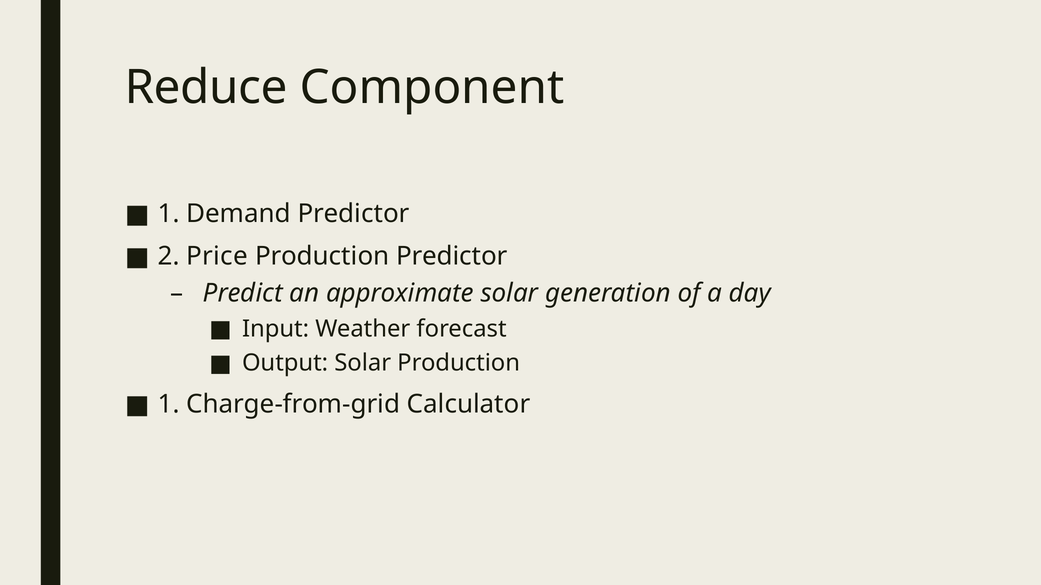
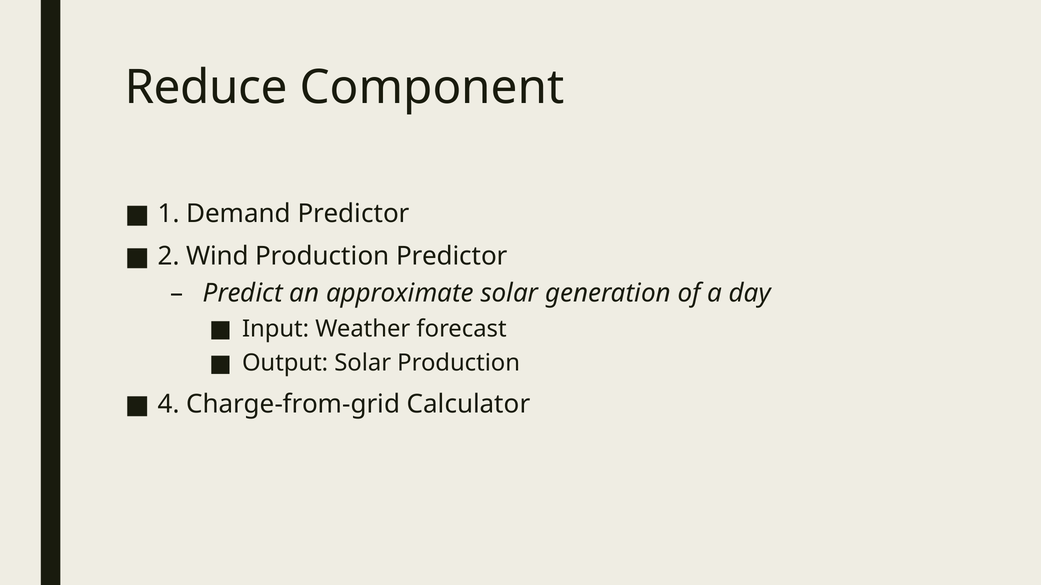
Price: Price -> Wind (217, 256)
1: 1 -> 4 (169, 405)
